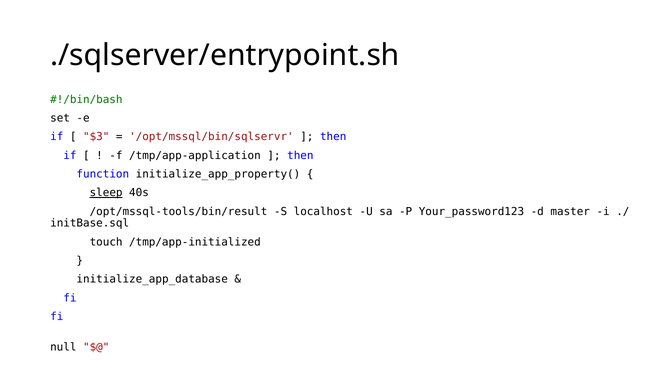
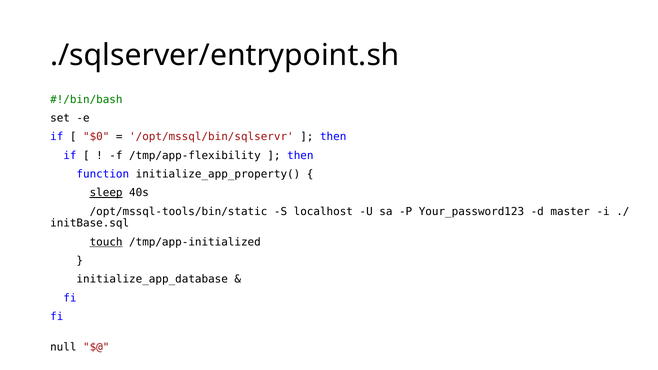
$3: $3 -> $0 (96, 137)
/tmp/app-application: /tmp/app-application -> /tmp/app-flexibility (195, 156)
/opt/mssql-tools/bin/result: /opt/mssql-tools/bin/result -> /opt/mssql-tools/bin/static (179, 212)
touch underline: none -> present (106, 242)
